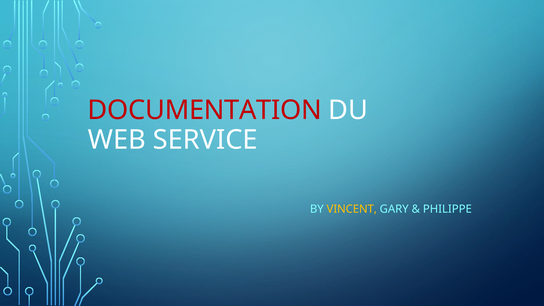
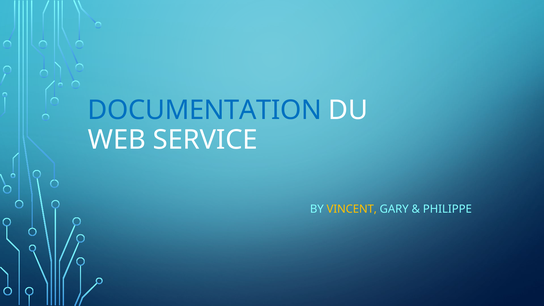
DOCUMENTATION colour: red -> blue (205, 110)
